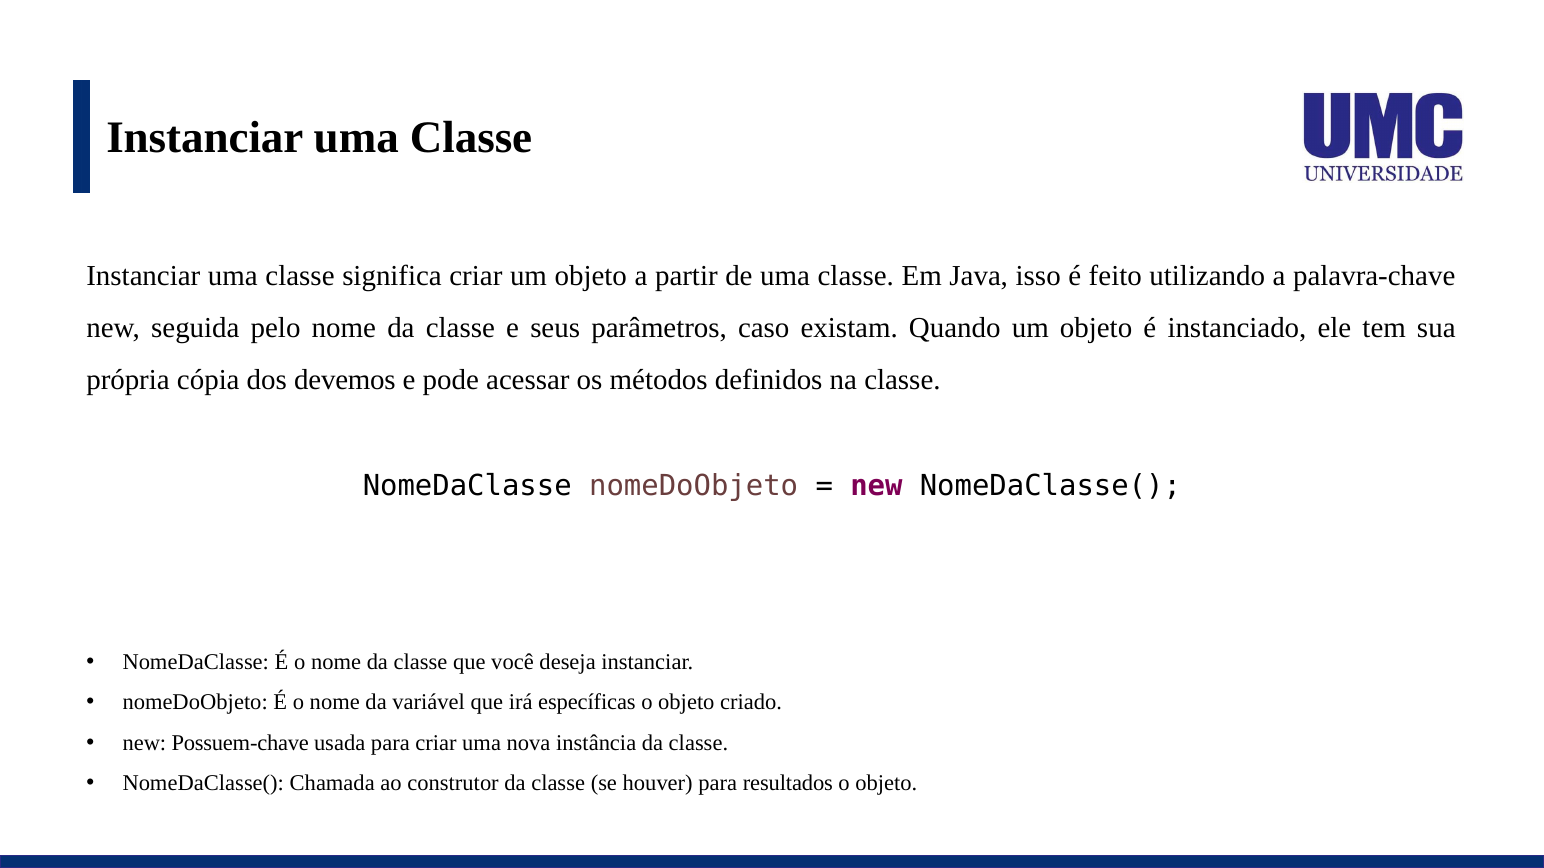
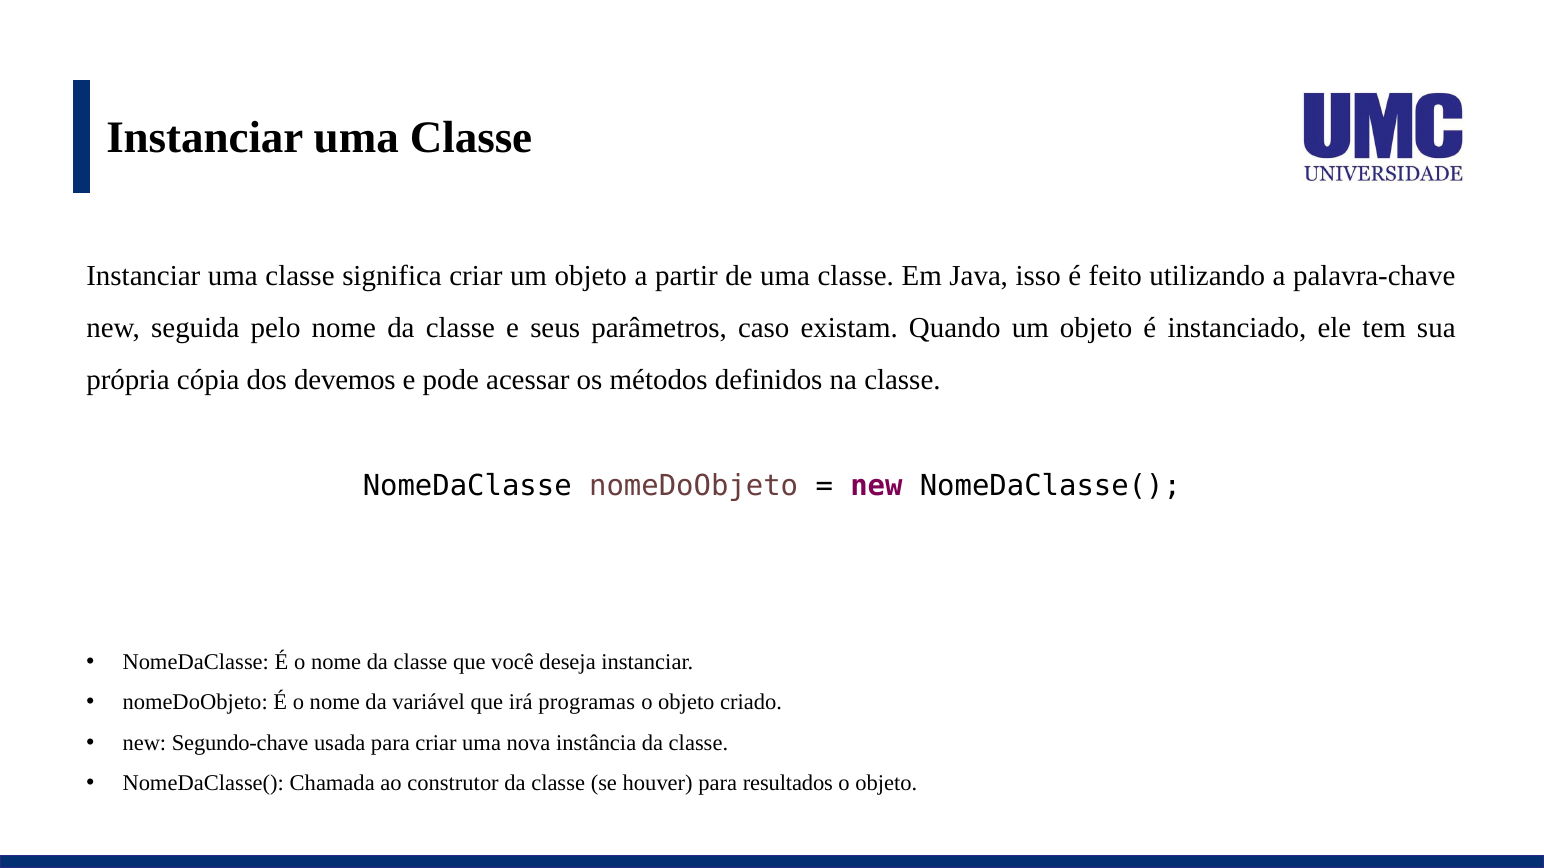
específicas: específicas -> programas (587, 703)
Possuem-chave: Possuem-chave -> Segundo-chave (240, 743)
